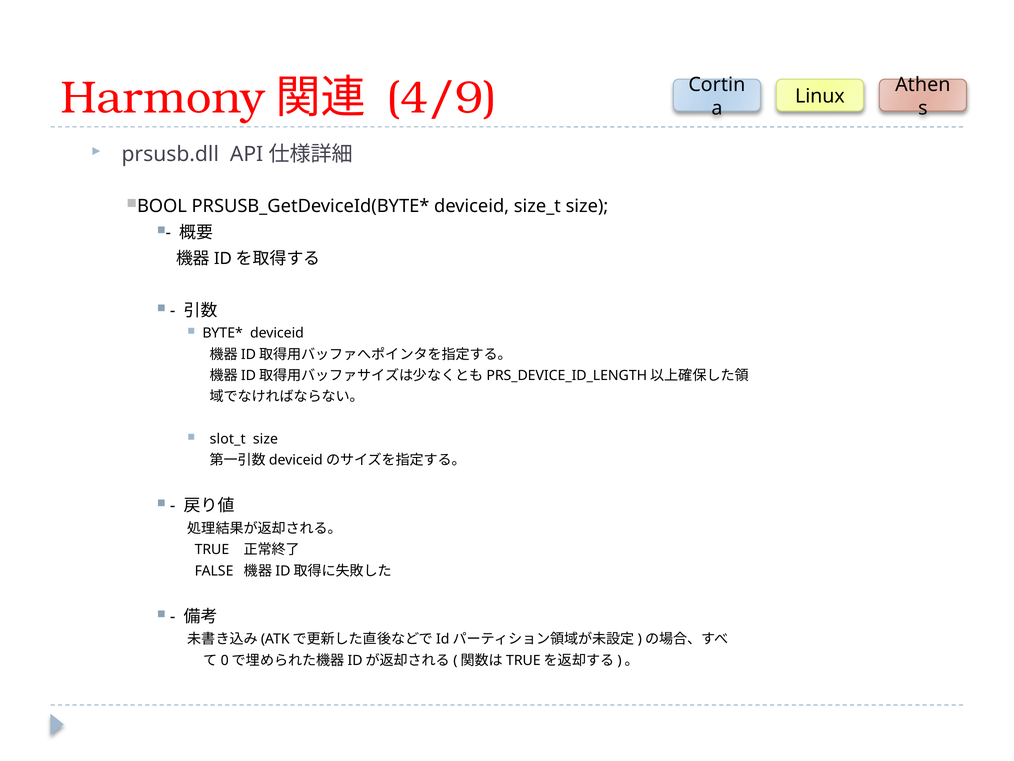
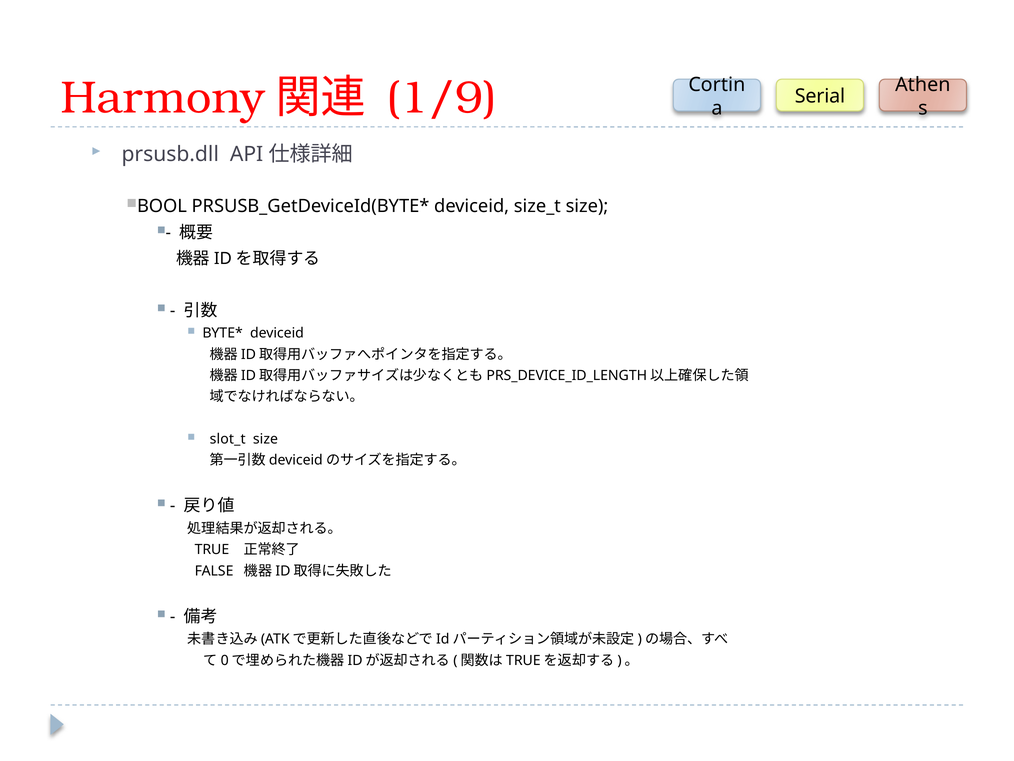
4/9: 4/9 -> 1/9 (442, 98)
Linux: Linux -> Serial (820, 96)
